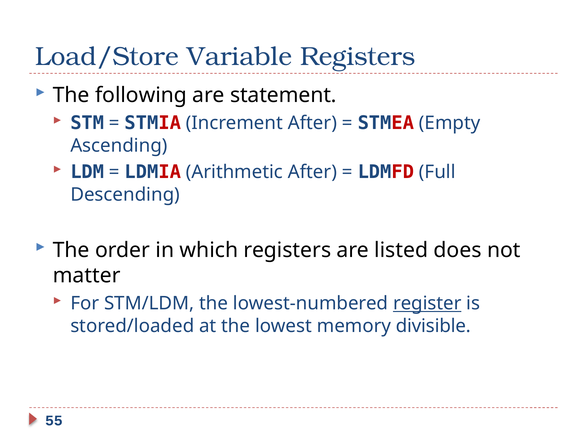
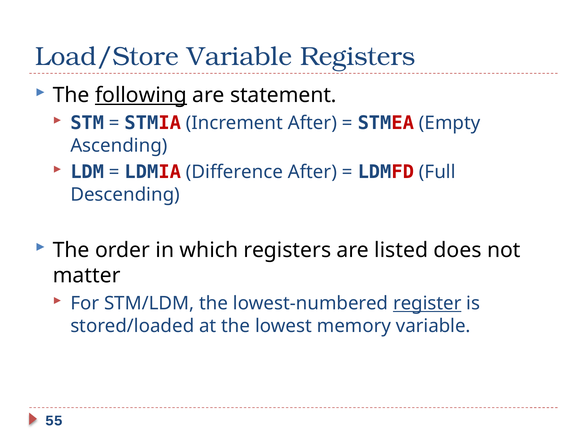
following underline: none -> present (141, 95)
Arithmetic: Arithmetic -> Difference (234, 172)
memory divisible: divisible -> variable (433, 326)
